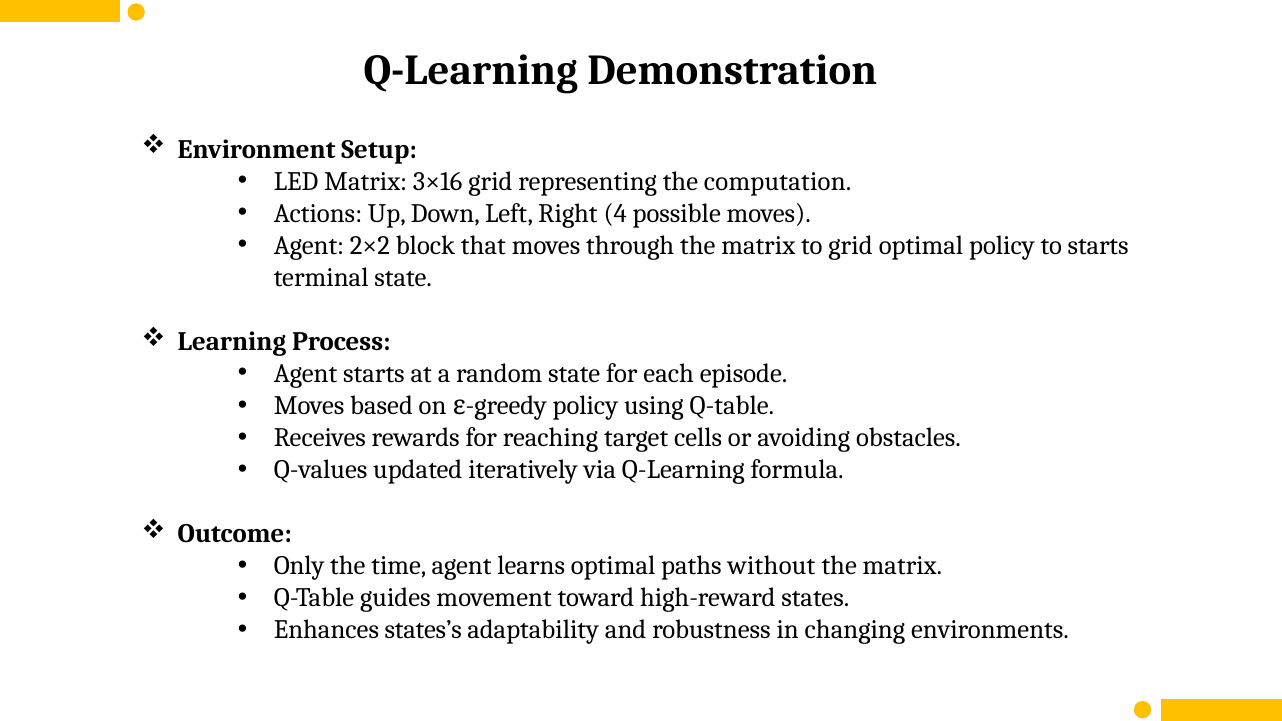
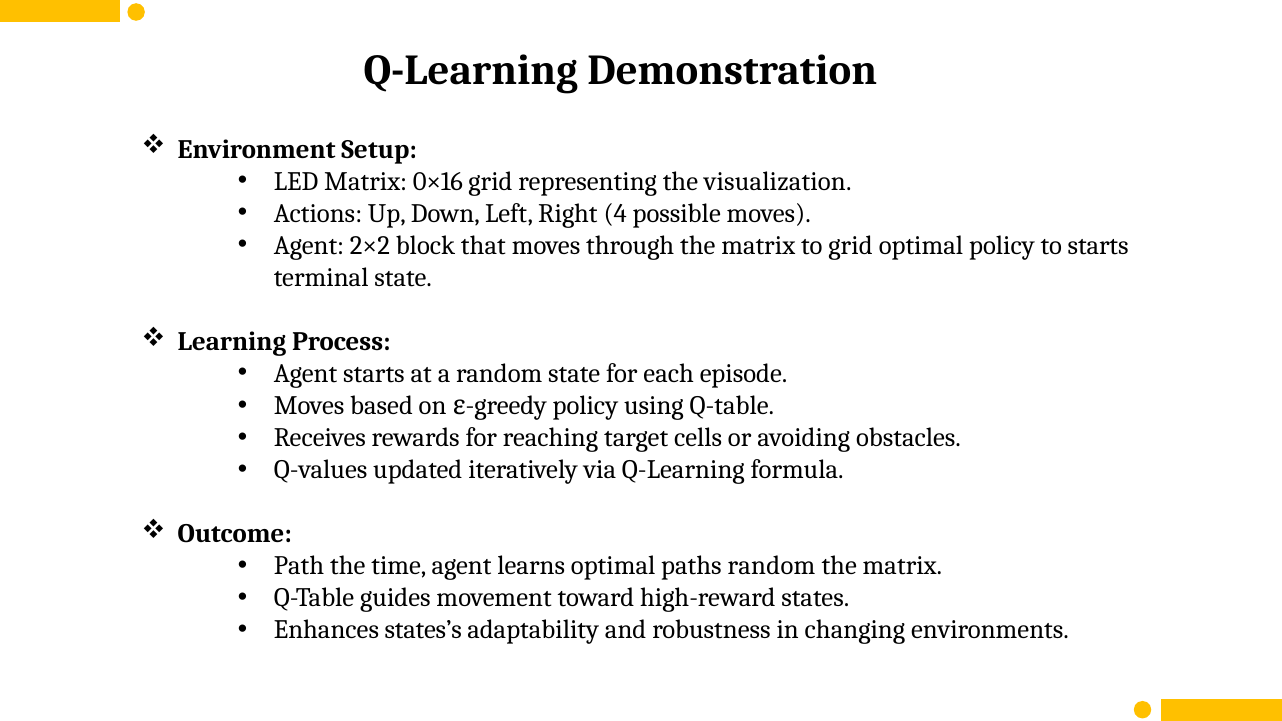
3×16: 3×16 -> 0×16 (438, 181)
computation: computation -> visualization (778, 181)
Only: Only -> Path (299, 566)
paths without: without -> random (771, 566)
